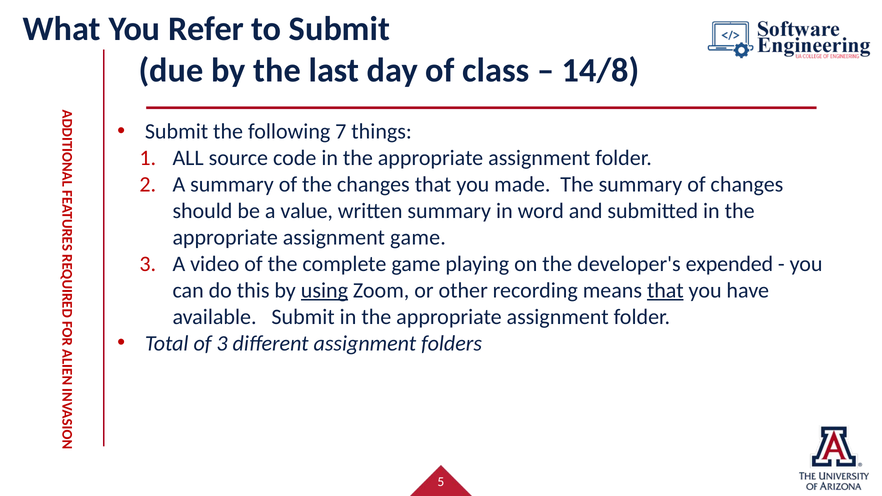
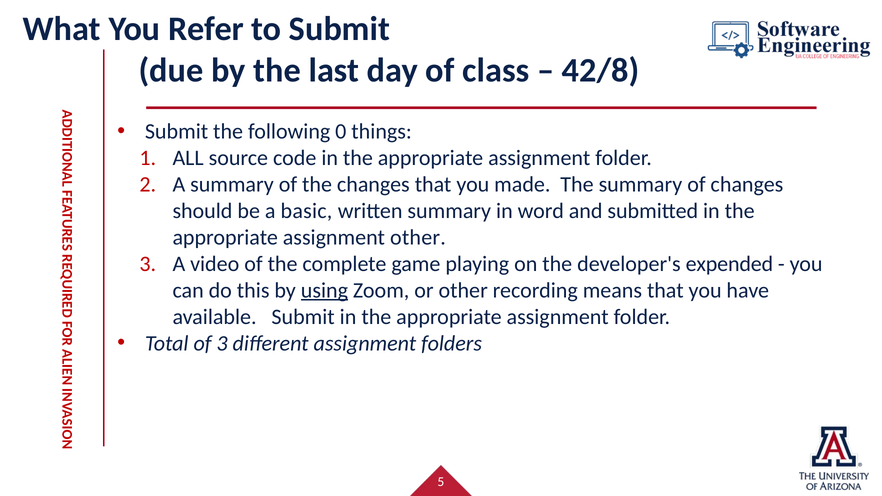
14/8: 14/8 -> 42/8 (601, 70)
7: 7 -> 0 (341, 132)
value: value -> basic (306, 211)
assignment game: game -> other (418, 237)
that underline: present -> none (665, 290)
